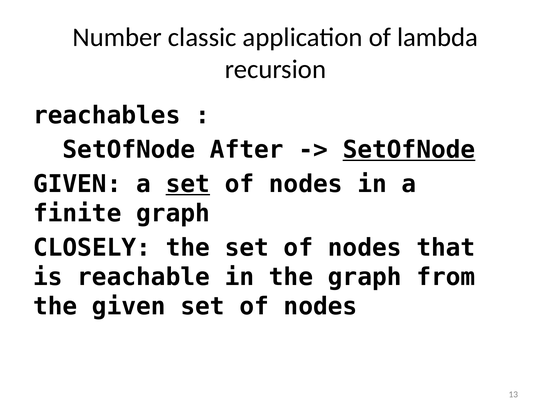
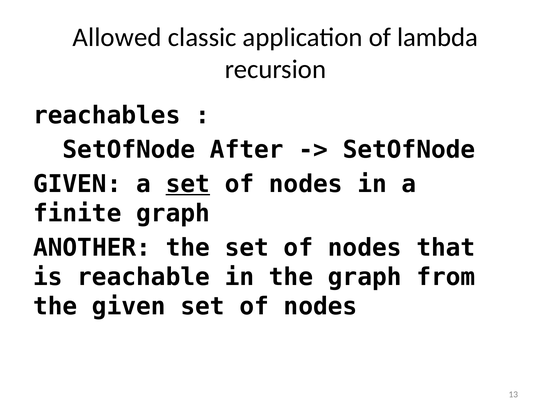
Number: Number -> Allowed (117, 37)
SetOfNode underline: present -> none (409, 150)
CLOSELY: CLOSELY -> ANOTHER (92, 248)
